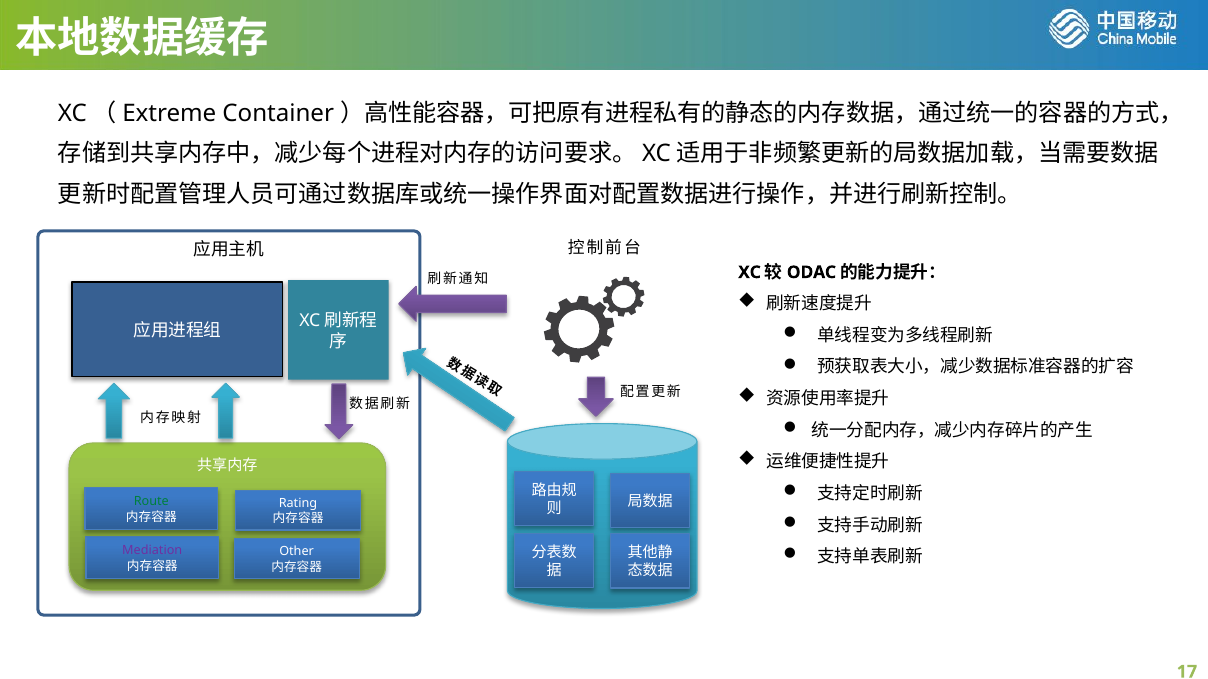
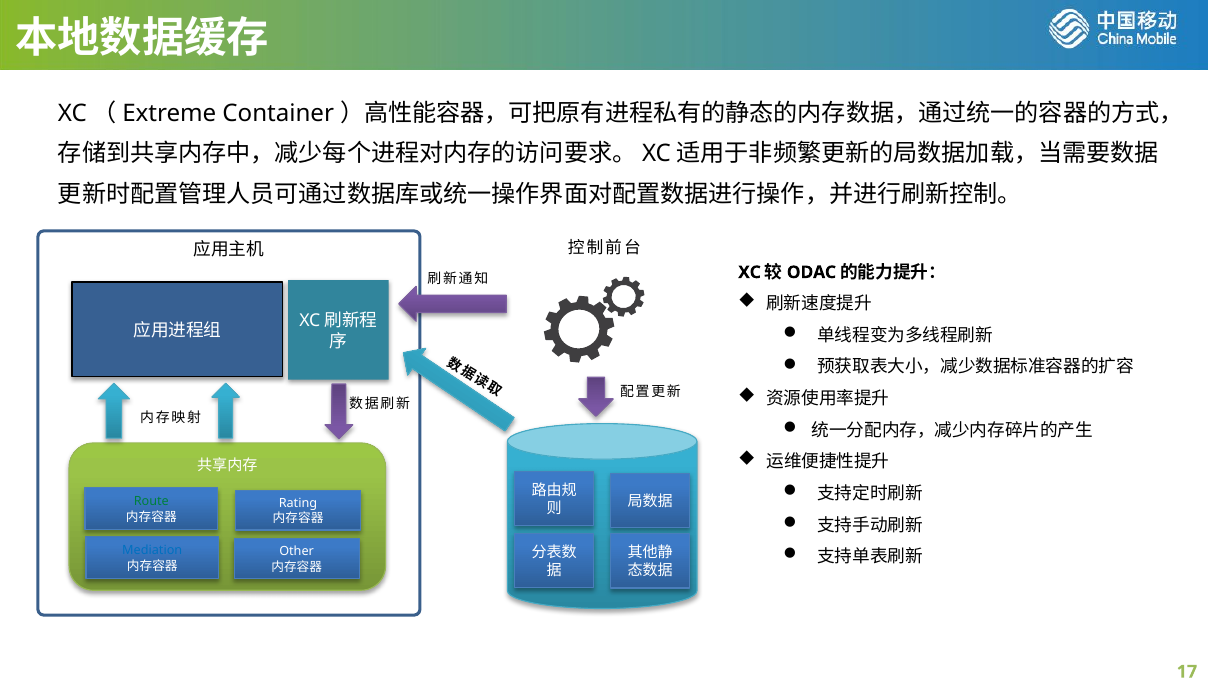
Mediation colour: purple -> blue (152, 551)
